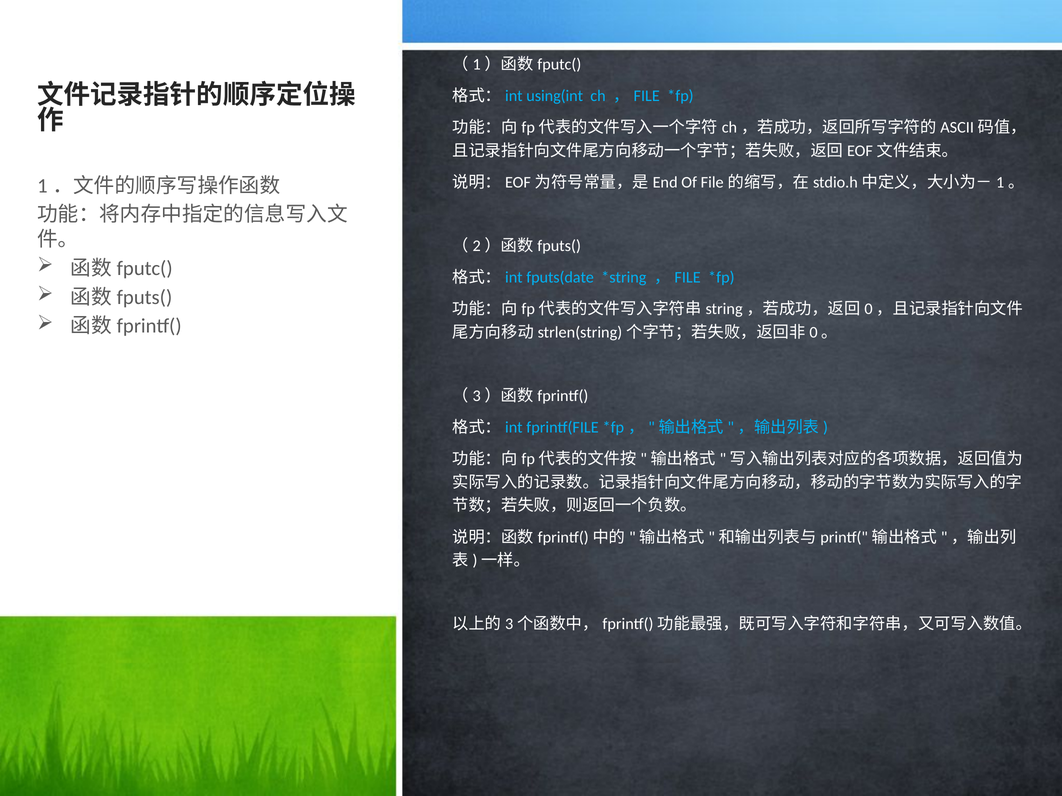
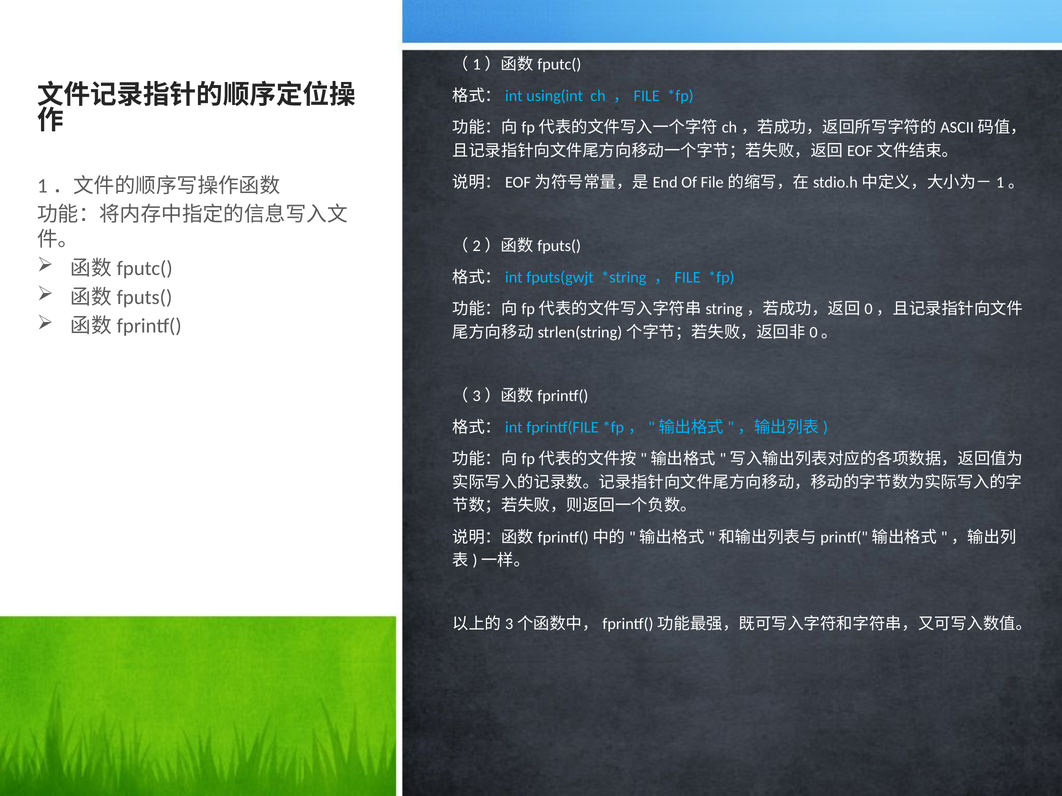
fputs(date: fputs(date -> fputs(gwjt (560, 278)
